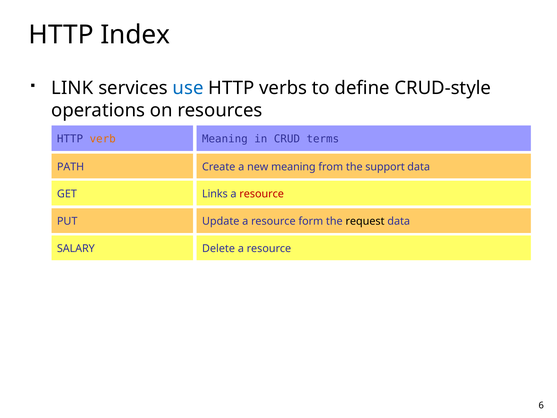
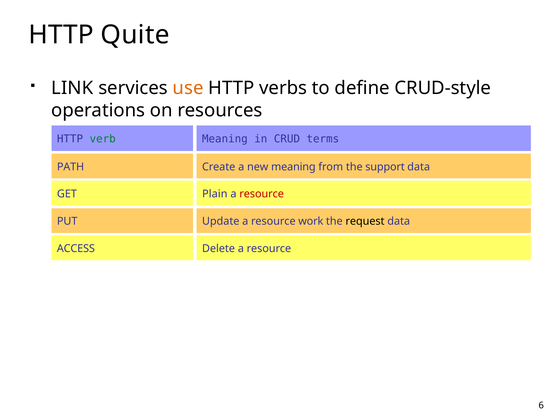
Index: Index -> Quite (135, 35)
use colour: blue -> orange (188, 88)
verb colour: orange -> green (103, 139)
Links: Links -> Plain (215, 194)
form: form -> work (311, 221)
SALARY: SALARY -> ACCESS (76, 248)
